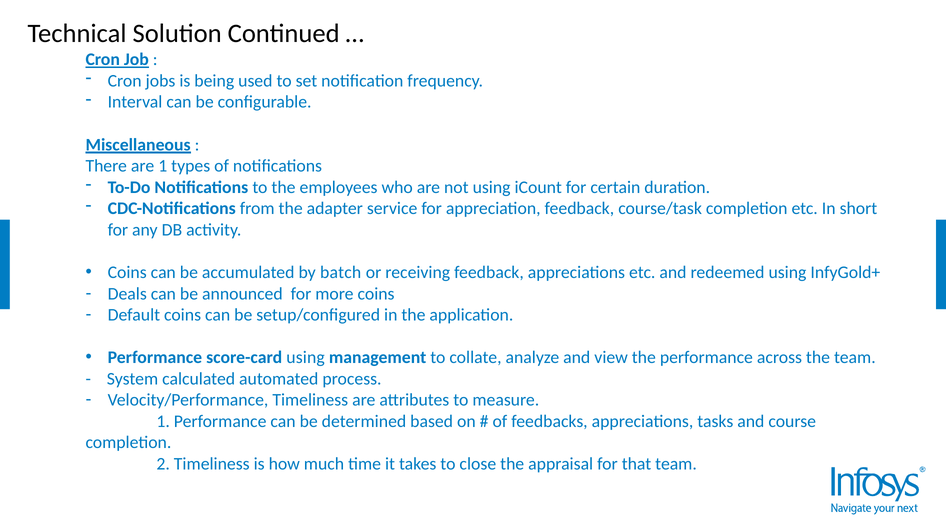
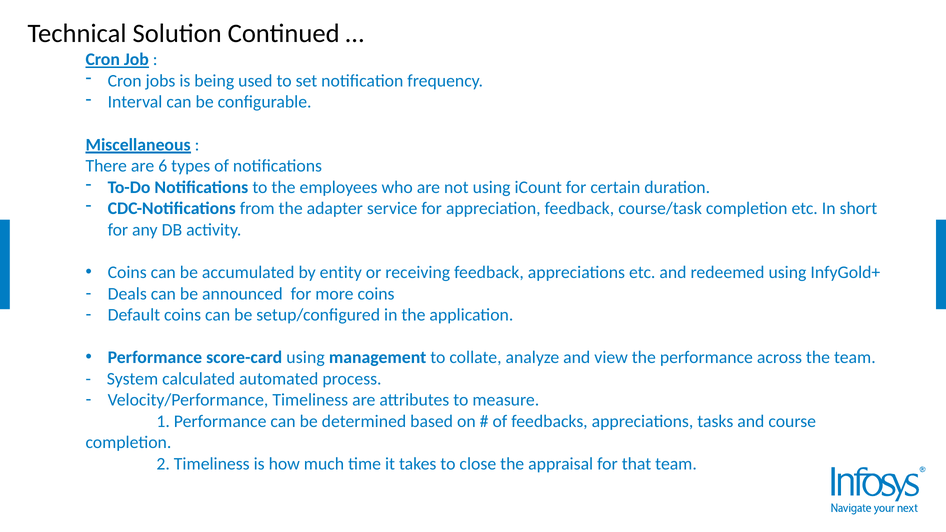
are 1: 1 -> 6 (163, 166)
batch: batch -> entity (341, 272)
